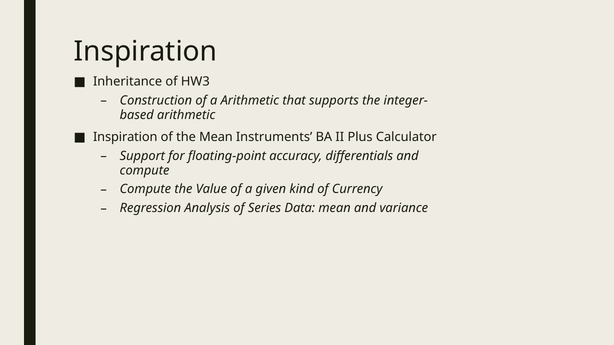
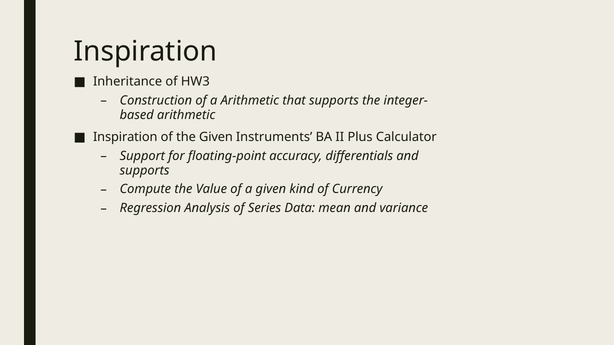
the Mean: Mean -> Given (216, 137)
compute: compute -> supports (145, 170)
